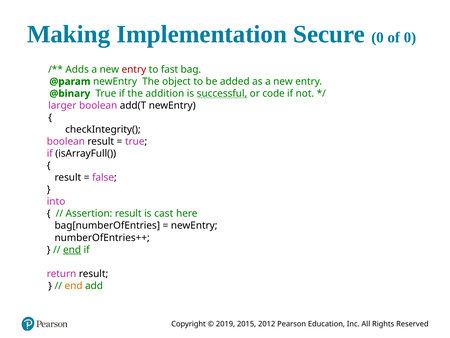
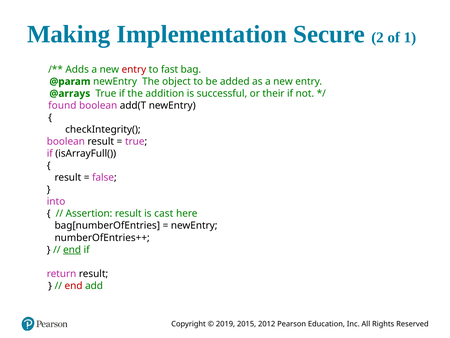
Secure 0: 0 -> 2 (377, 37)
of 0: 0 -> 1 (410, 37)
@binary: @binary -> @arrays (70, 93)
successful underline: present -> none (222, 93)
code: code -> their (274, 93)
larger: larger -> found (62, 105)
end colour: orange -> red (74, 285)
